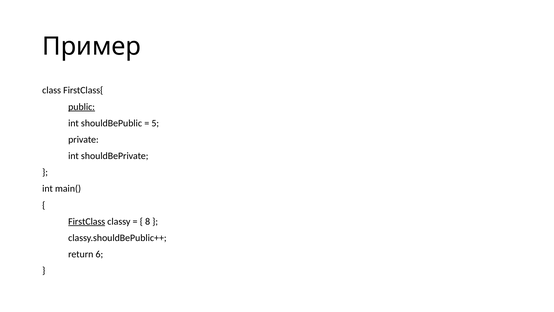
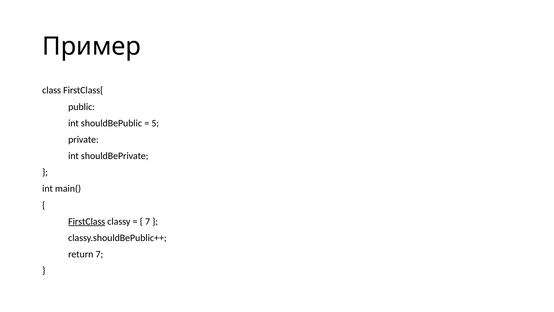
public underline: present -> none (82, 107)
8: 8 -> 7 (148, 221)
return 6: 6 -> 7 (99, 254)
